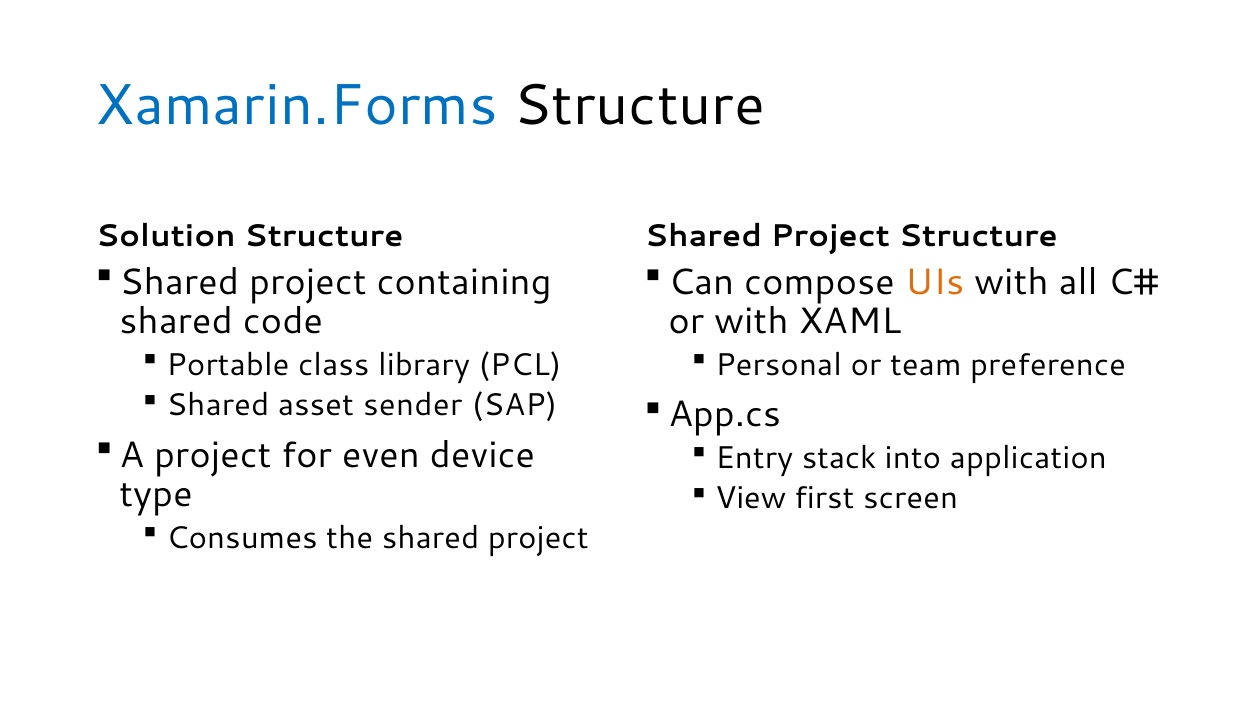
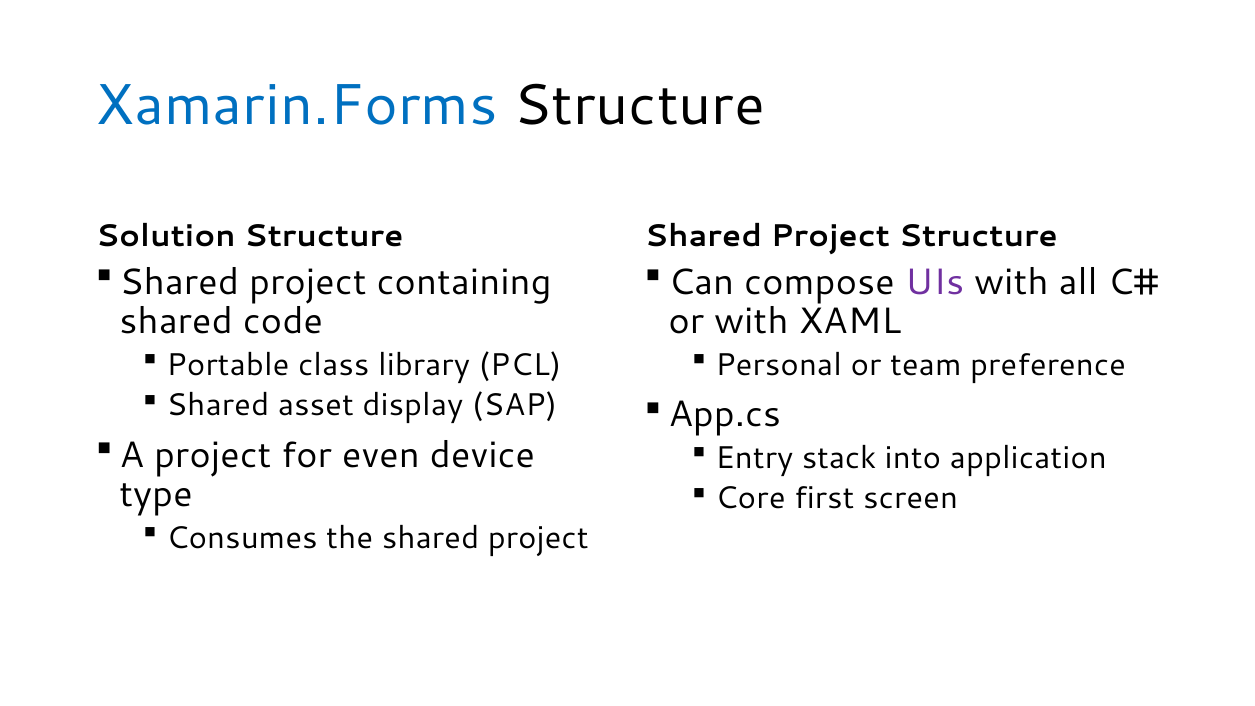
UIs colour: orange -> purple (935, 282)
sender: sender -> display (413, 405)
View: View -> Core (750, 498)
